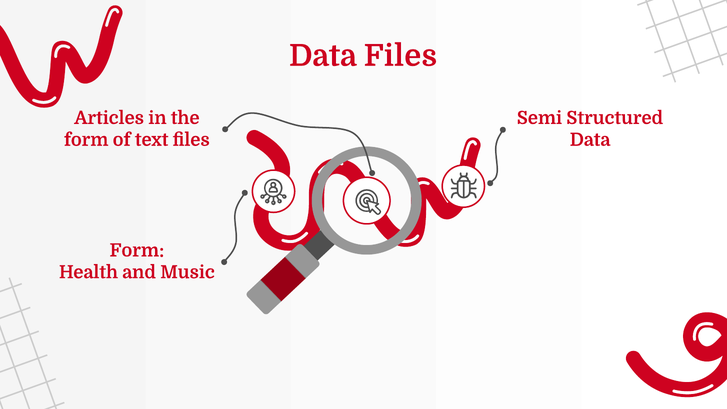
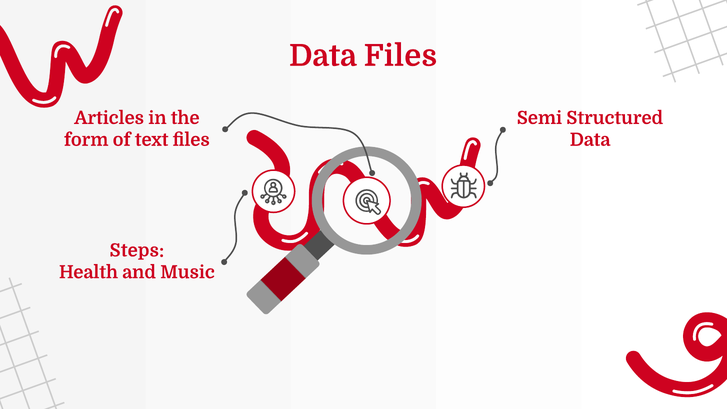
Form: Form -> Steps (137, 250)
